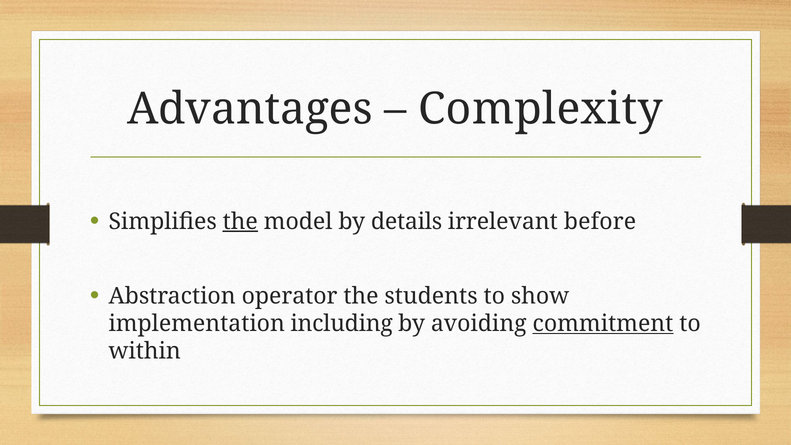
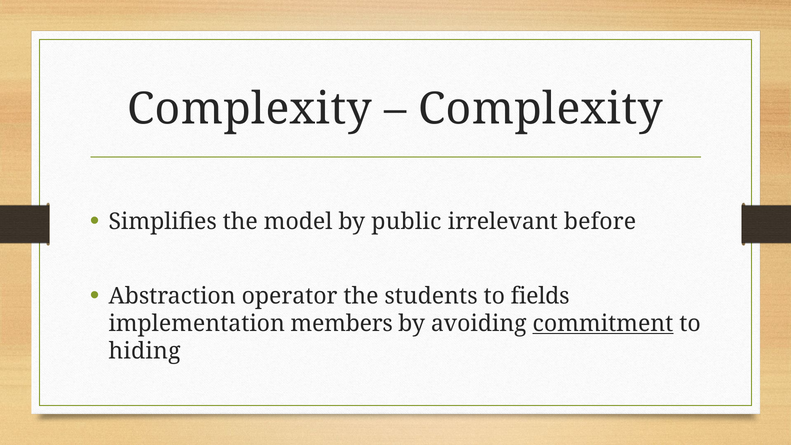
Advantages: Advantages -> Complexity (250, 109)
the underline: present -> none (240, 221)
details: details -> public (406, 221)
show: show -> fields (540, 296)
including: including -> members (342, 324)
within: within -> hiding (145, 351)
